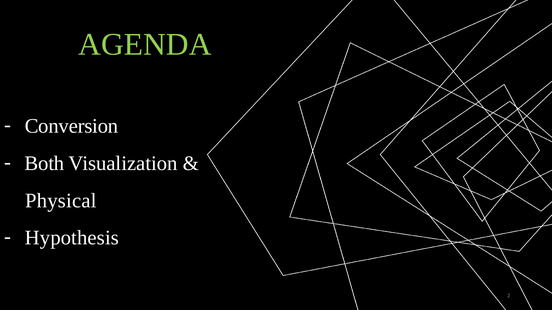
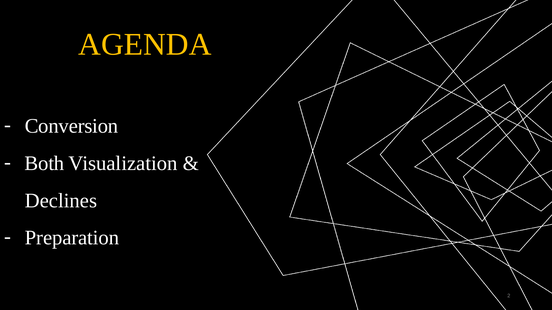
AGENDA colour: light green -> yellow (145, 45)
Physical: Physical -> Declines (61, 201)
Hypothesis: Hypothesis -> Preparation (72, 238)
